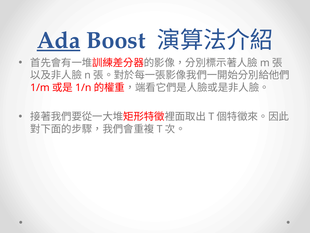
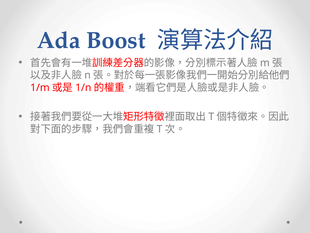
Ada underline: present -> none (59, 40)
